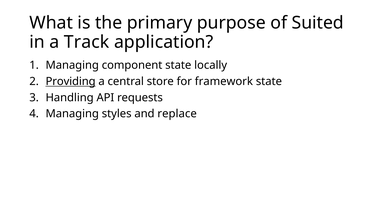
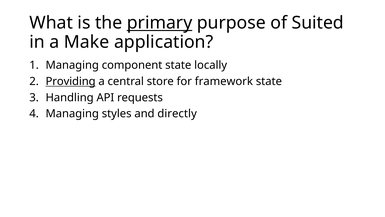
primary underline: none -> present (160, 23)
Track: Track -> Make (87, 42)
replace: replace -> directly (177, 114)
